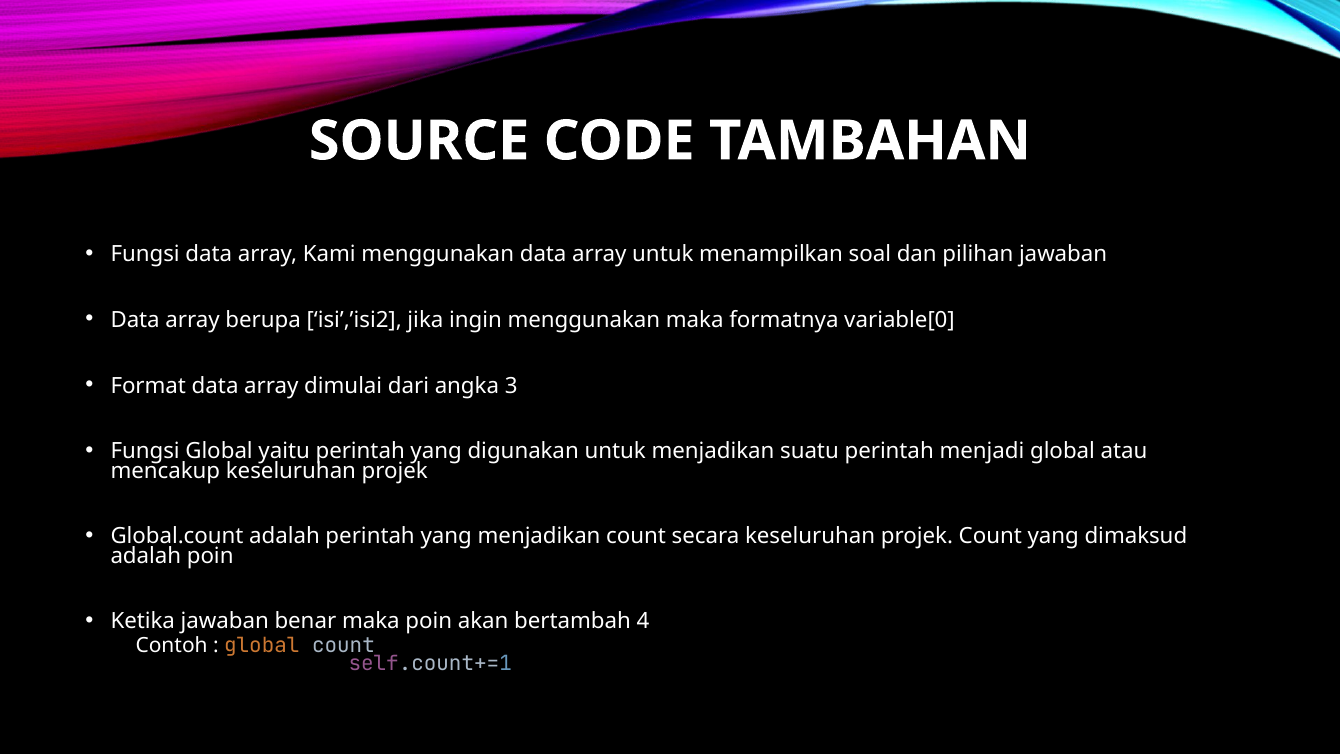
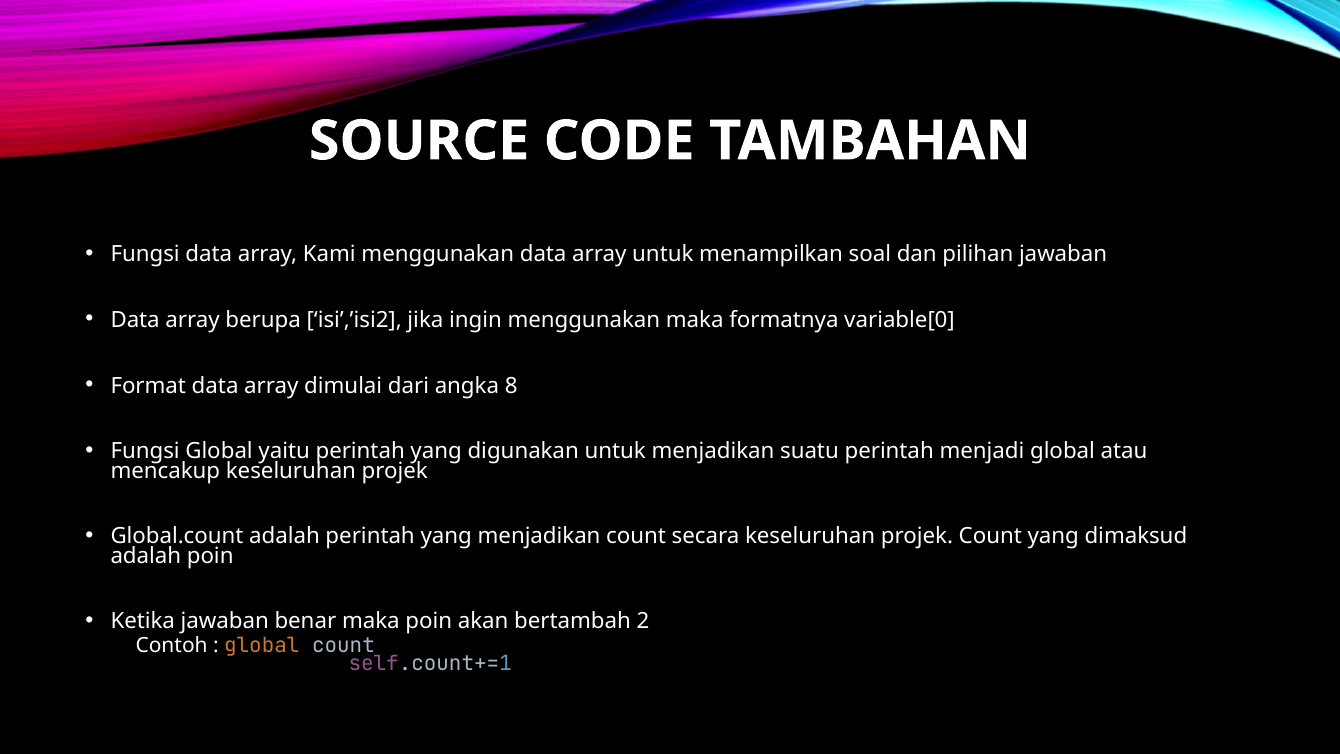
3: 3 -> 8 (511, 386)
4: 4 -> 2 (643, 621)
